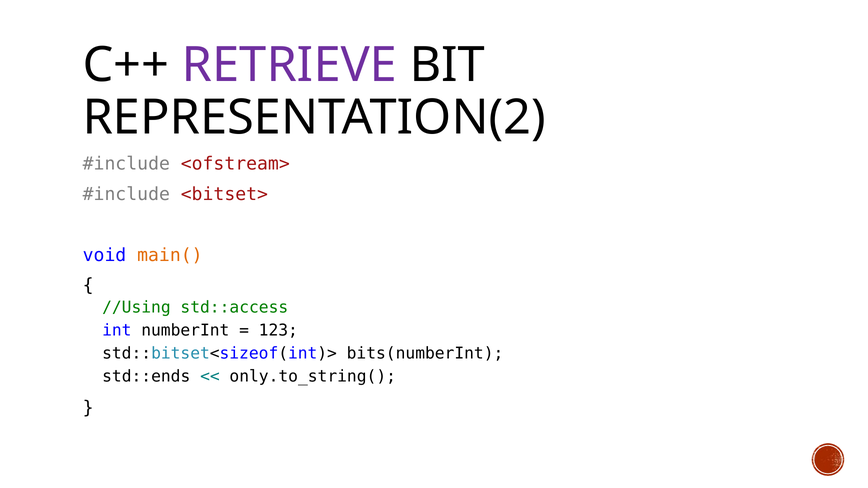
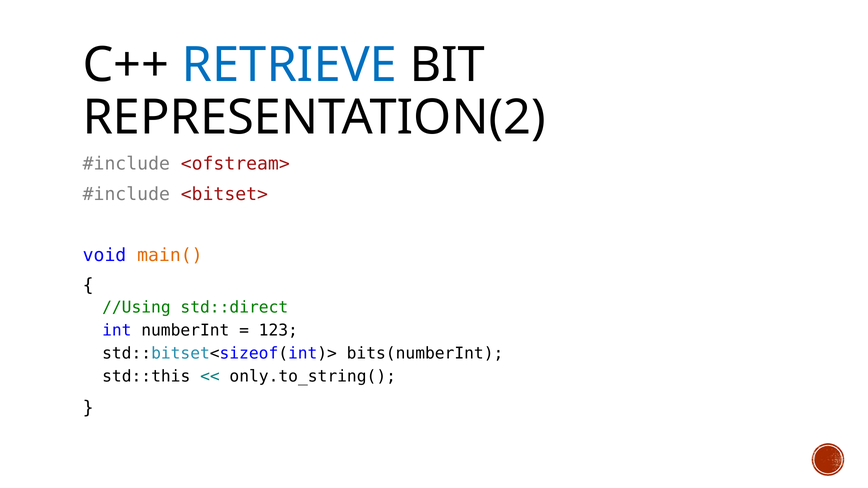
RETRIEVE colour: purple -> blue (290, 65)
std::access: std::access -> std::direct (234, 308)
std::ends: std::ends -> std::this (146, 377)
